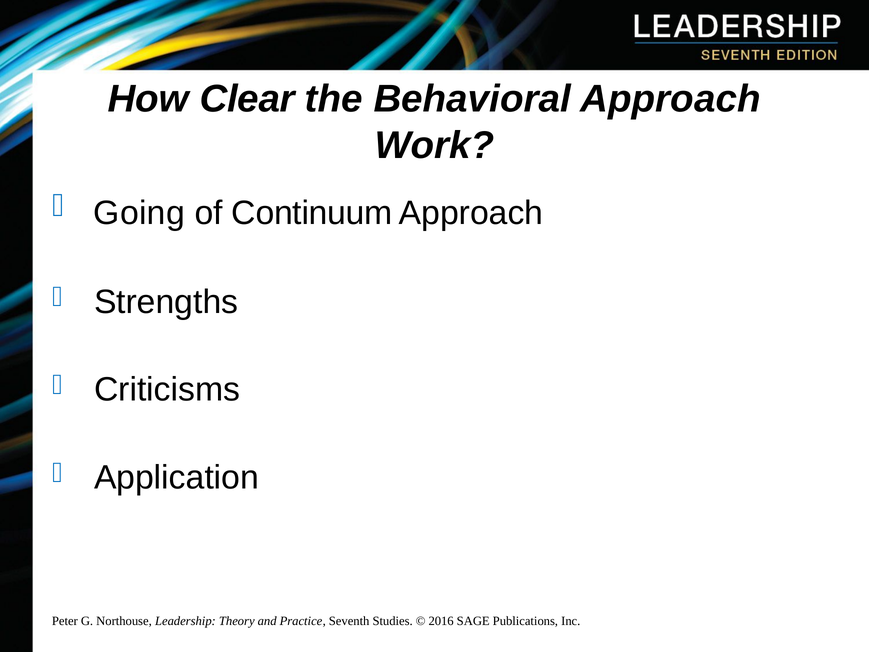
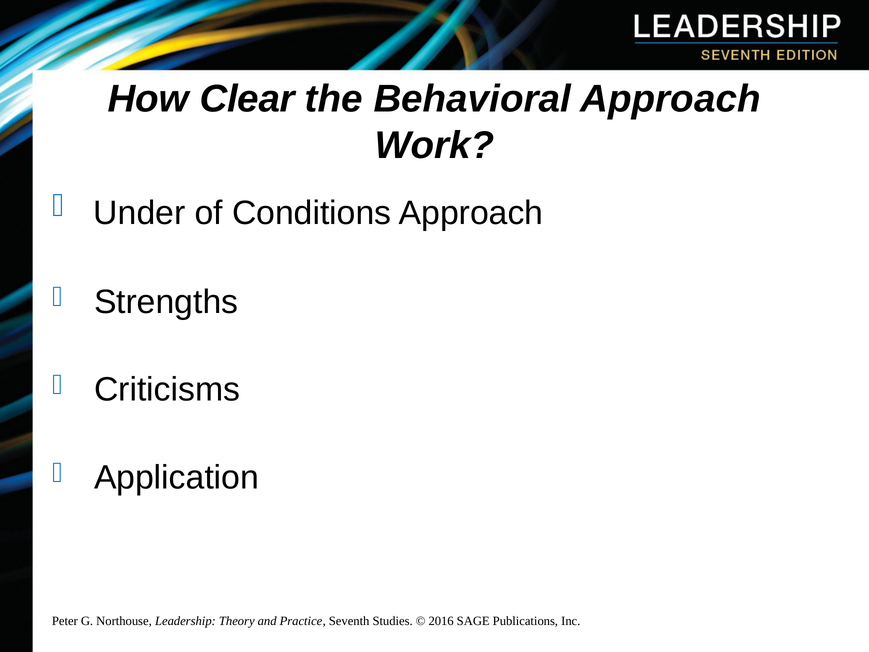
Going: Going -> Under (139, 213)
Continuum: Continuum -> Conditions (312, 213)
